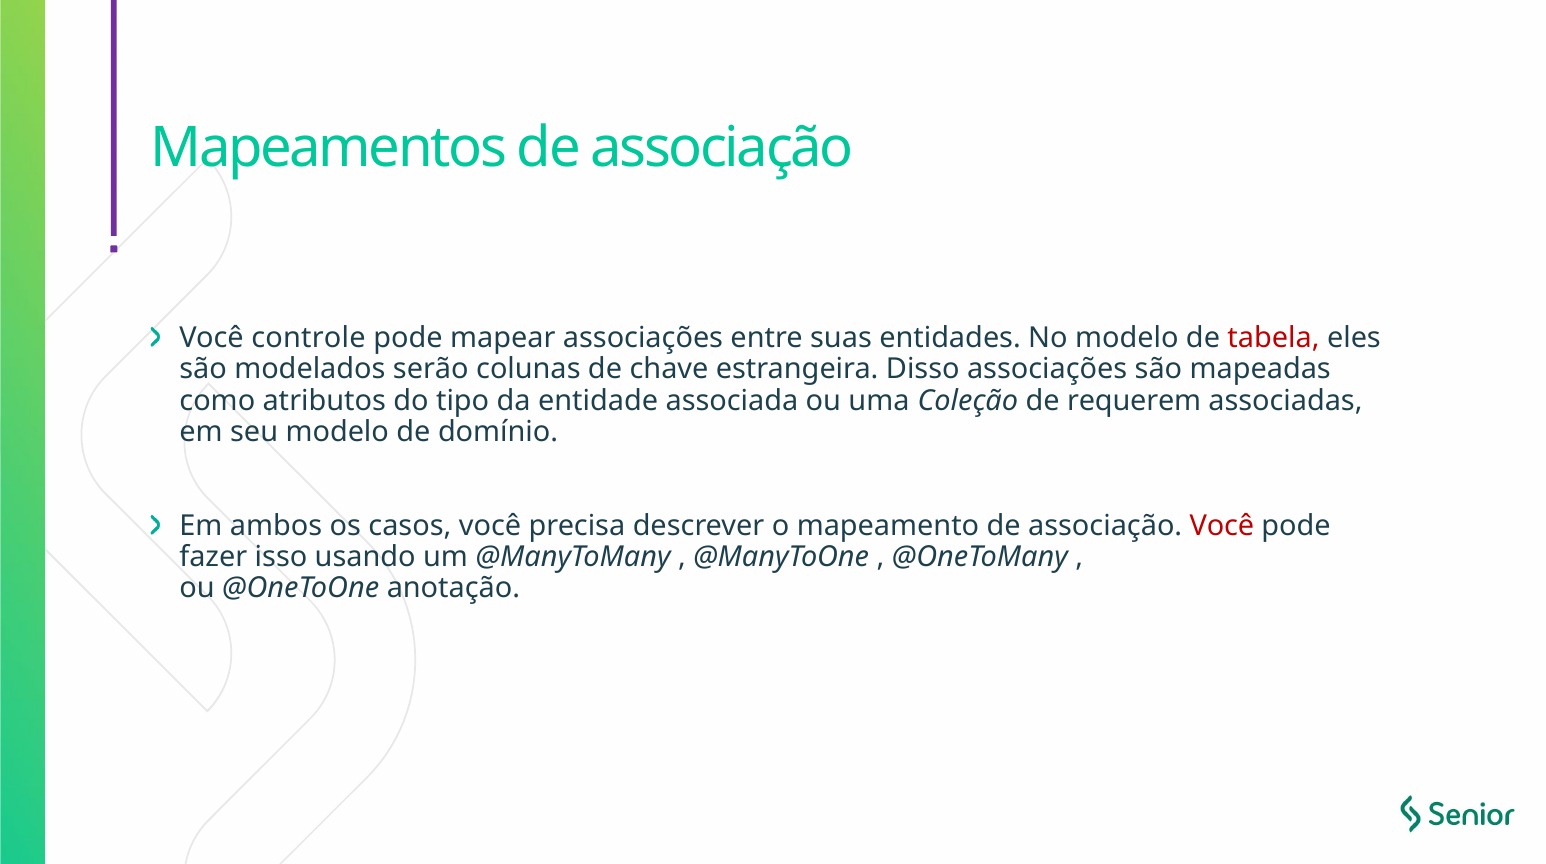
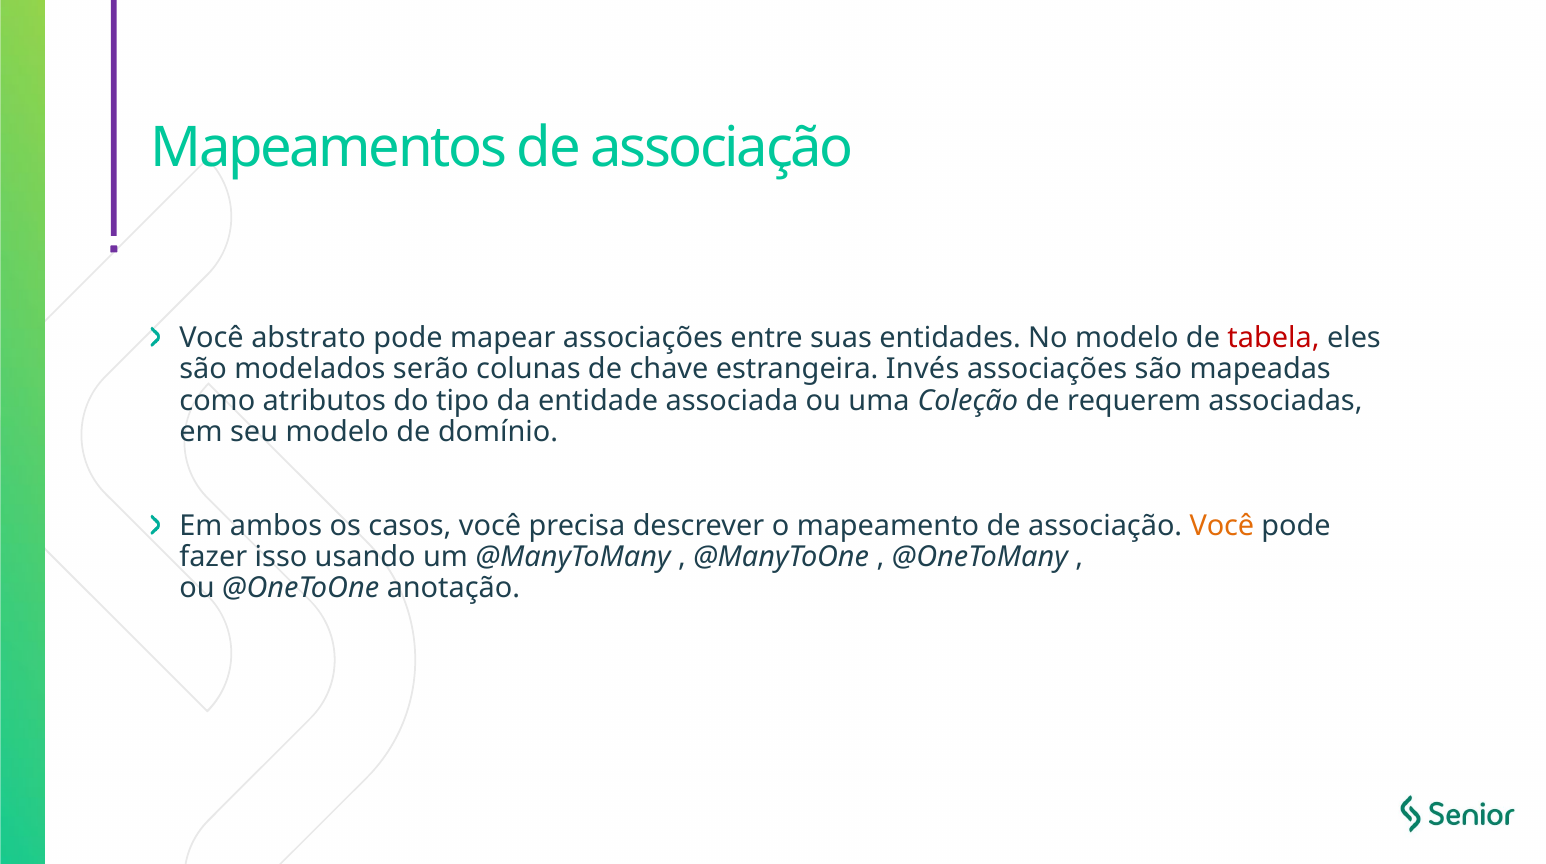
controle: controle -> abstrato (309, 338)
Disso: Disso -> Invés (923, 369)
Você colour: red -> orange (1222, 526)
